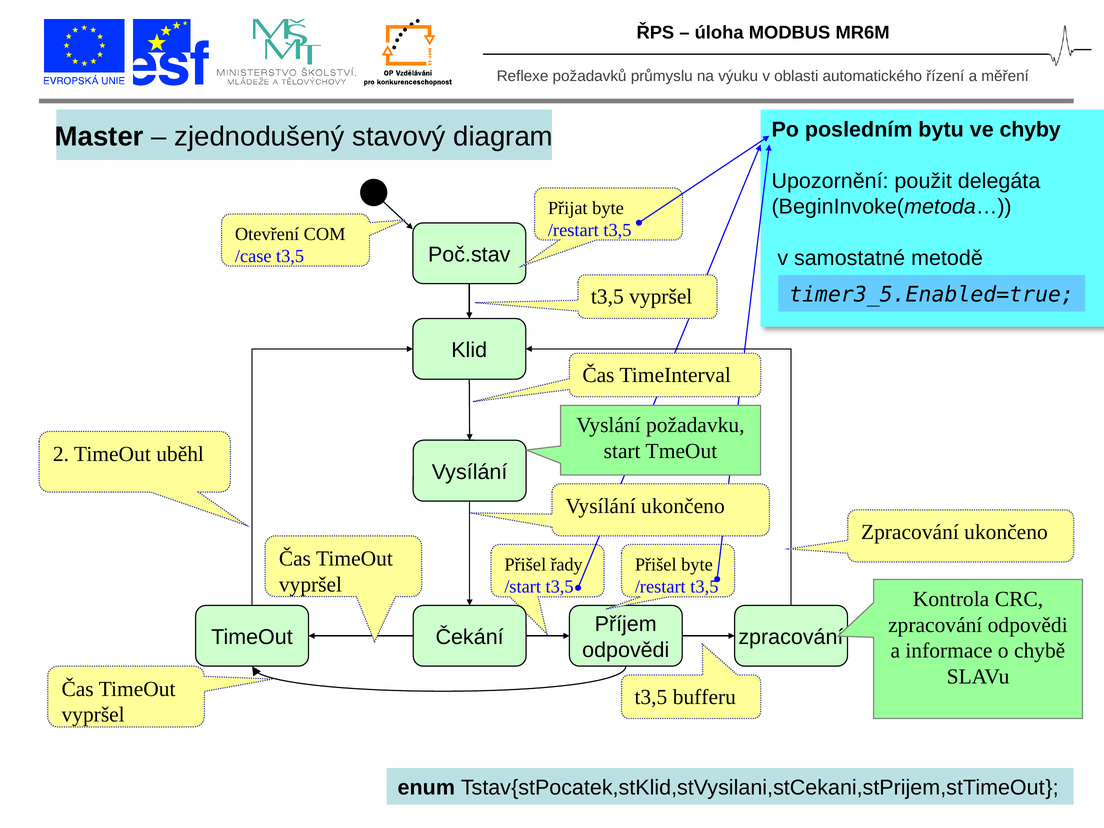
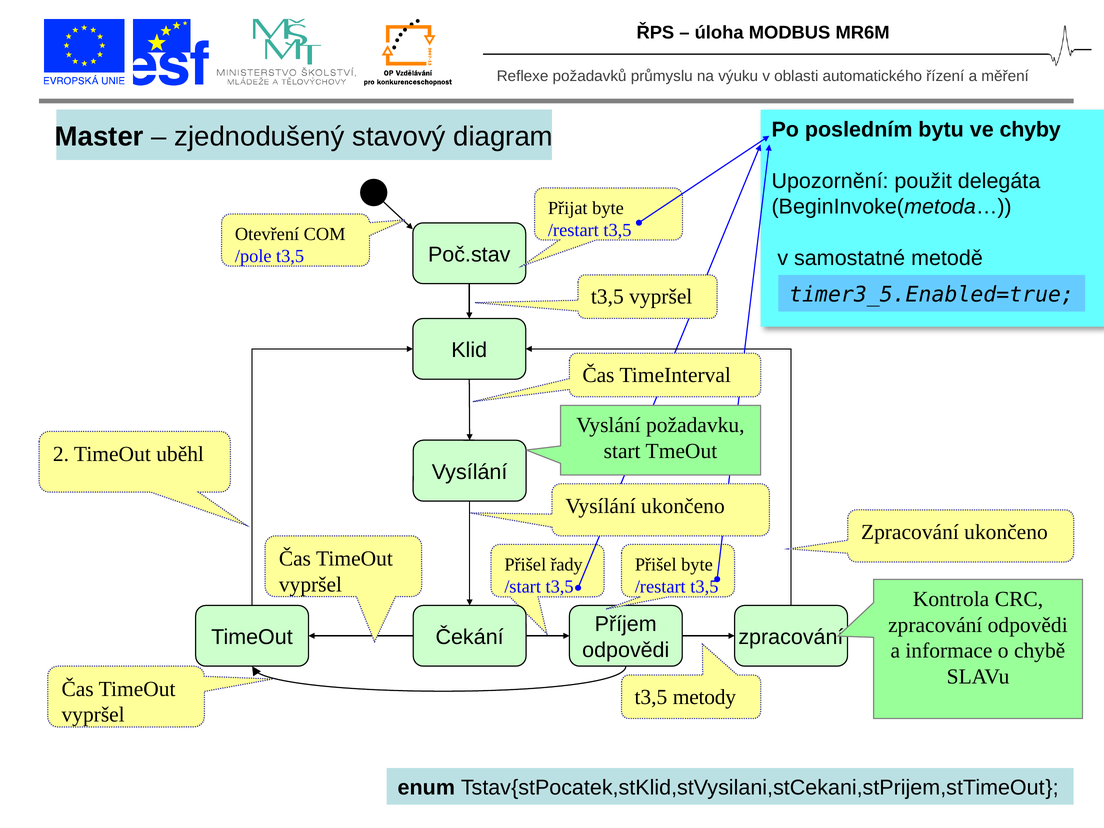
/case: /case -> /pole (253, 256)
bufferu: bufferu -> metody (704, 697)
